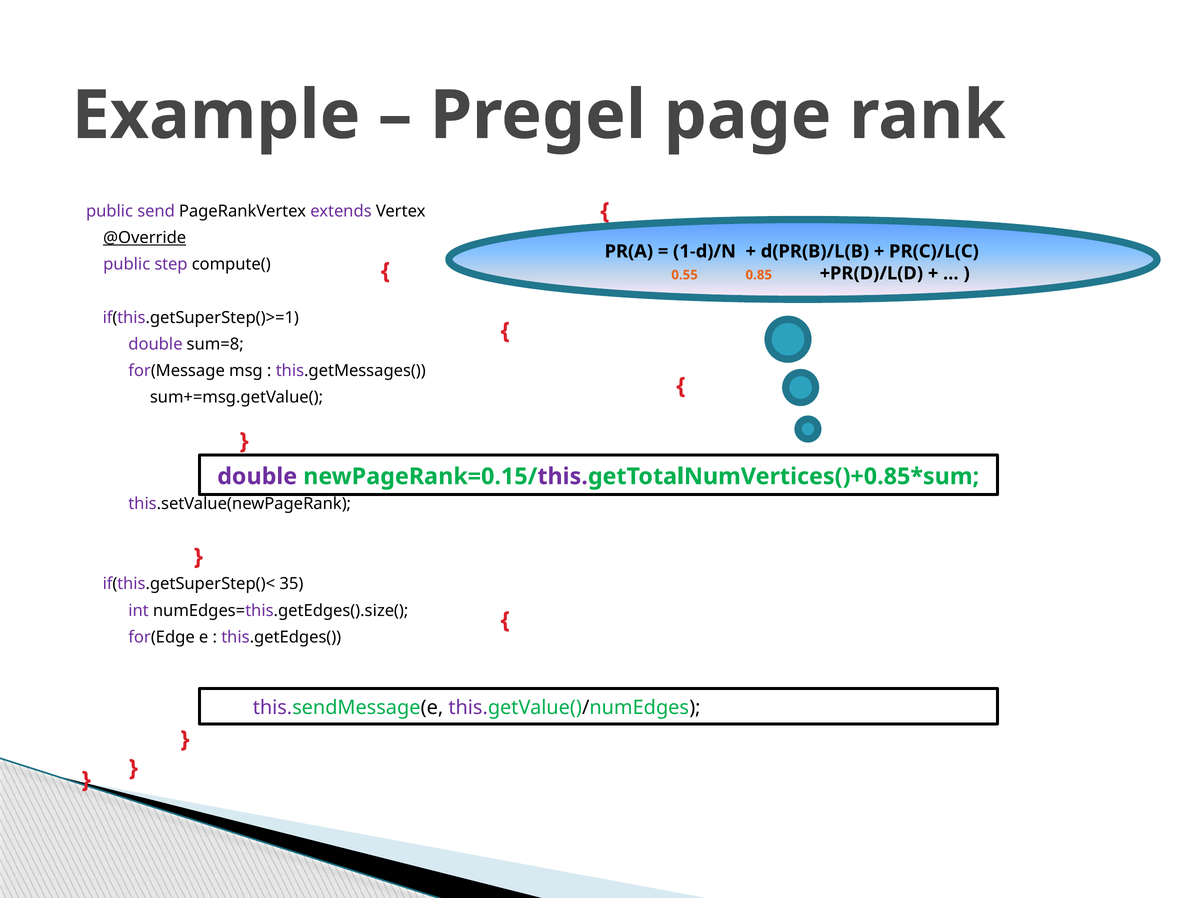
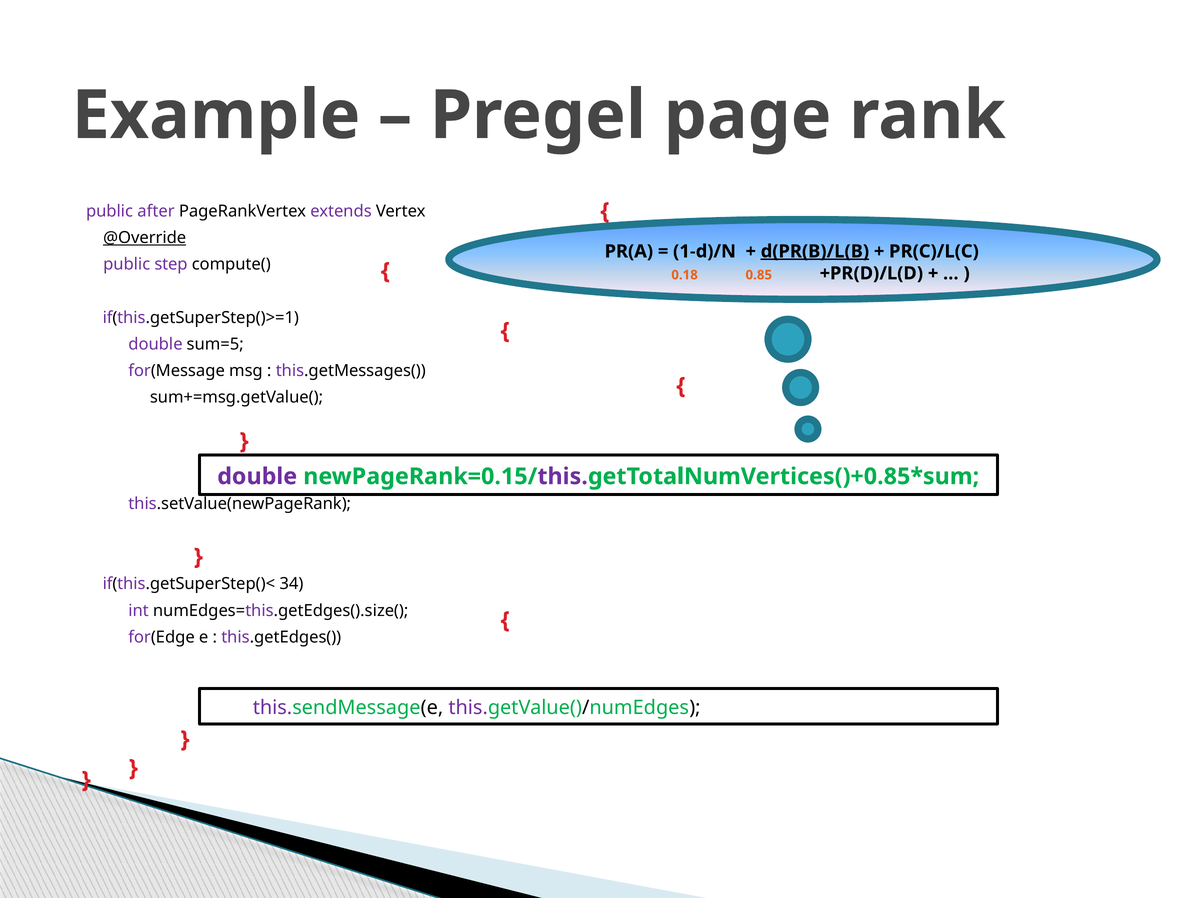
send: send -> after (156, 211)
d(PR(B)/L(B underline: none -> present (815, 251)
0.55: 0.55 -> 0.18 (685, 275)
sum=8: sum=8 -> sum=5 (215, 344)
35: 35 -> 34 (291, 584)
